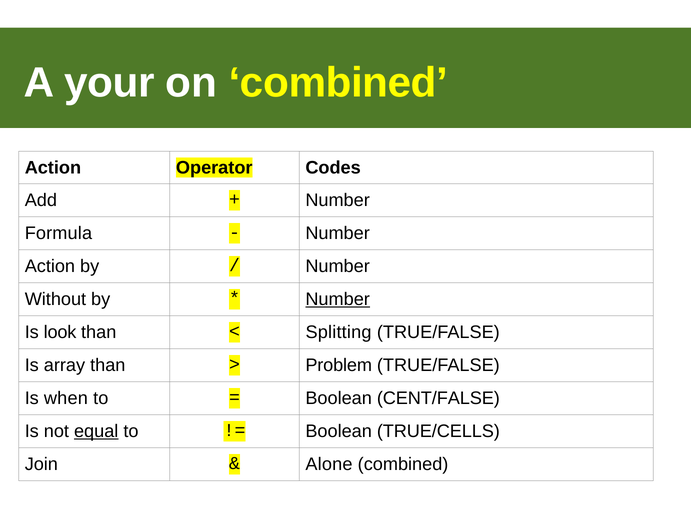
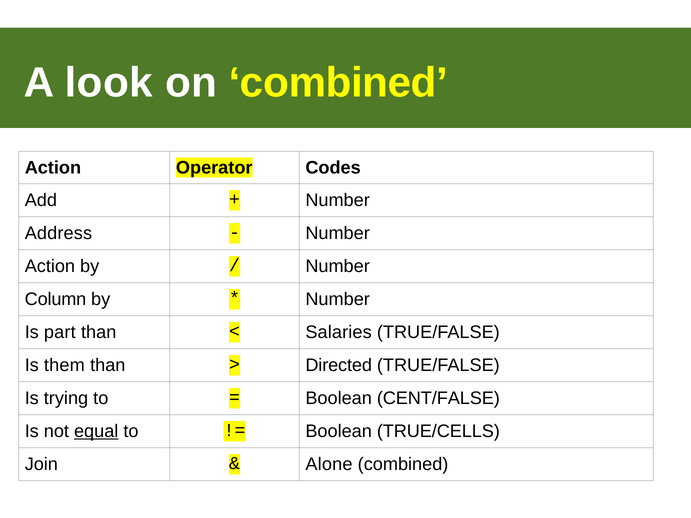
your: your -> look (109, 83)
Formula: Formula -> Address (58, 233)
Without: Without -> Column (56, 300)
Number underline: present -> none (338, 300)
look: look -> part (60, 333)
Splitting: Splitting -> Salaries (339, 333)
array: array -> them (64, 366)
Problem: Problem -> Directed (339, 366)
when: when -> trying (66, 399)
